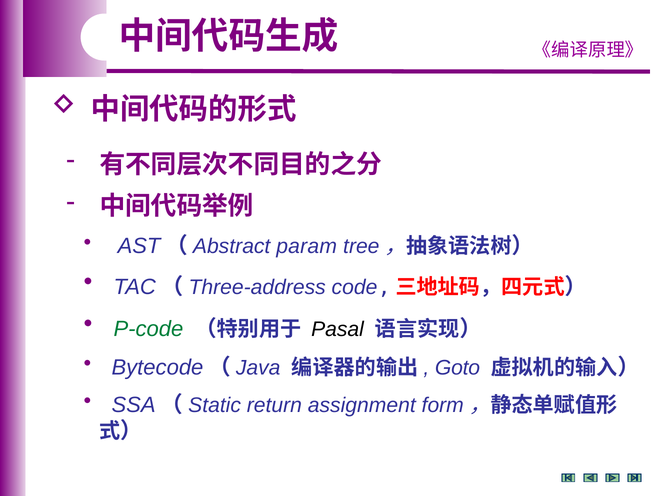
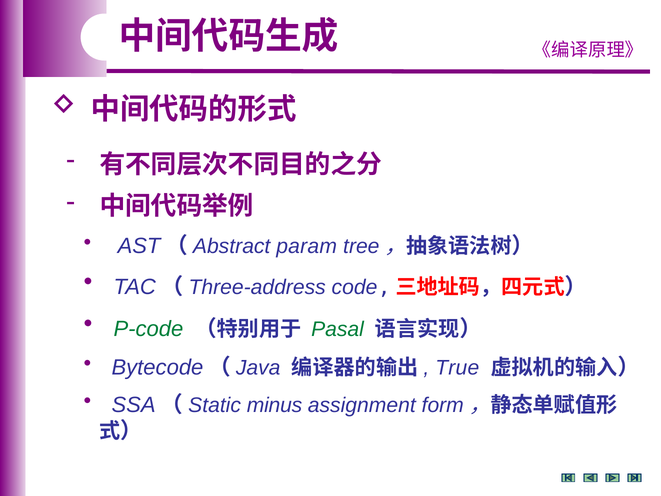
Pasal colour: black -> green (338, 329)
Goto: Goto -> True (457, 367)
return: return -> minus (274, 405)
